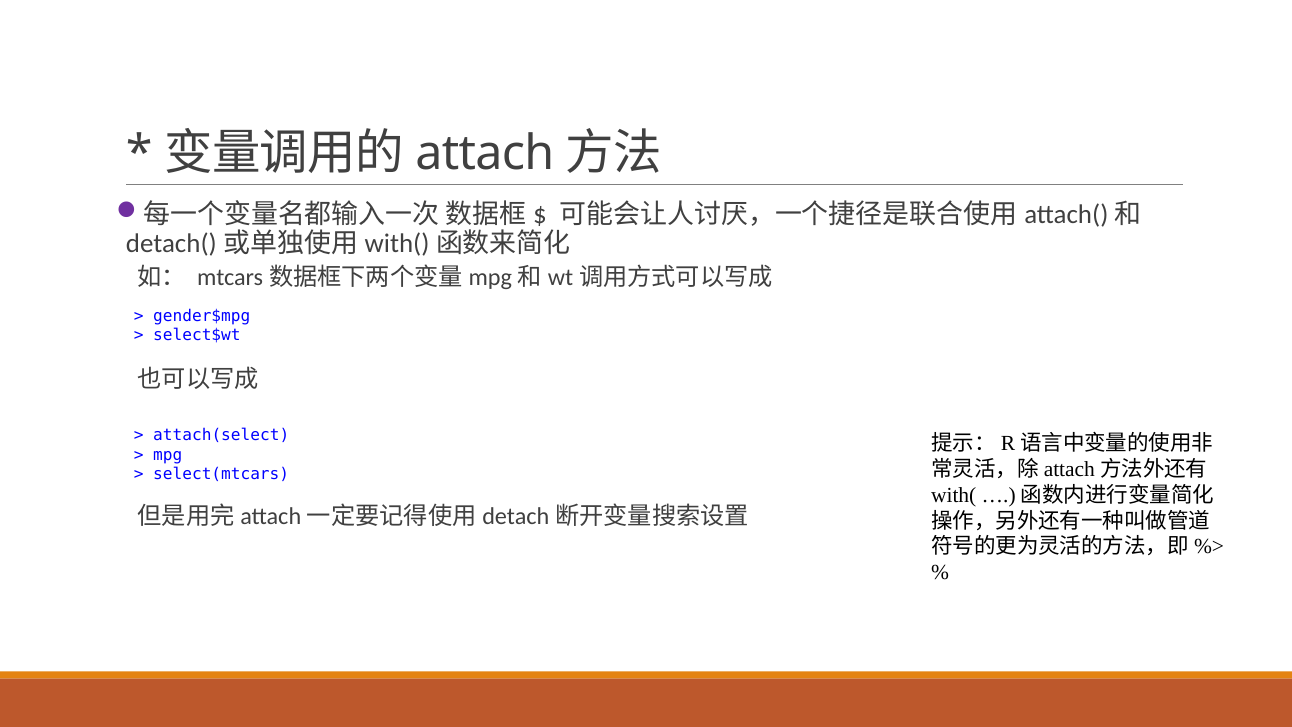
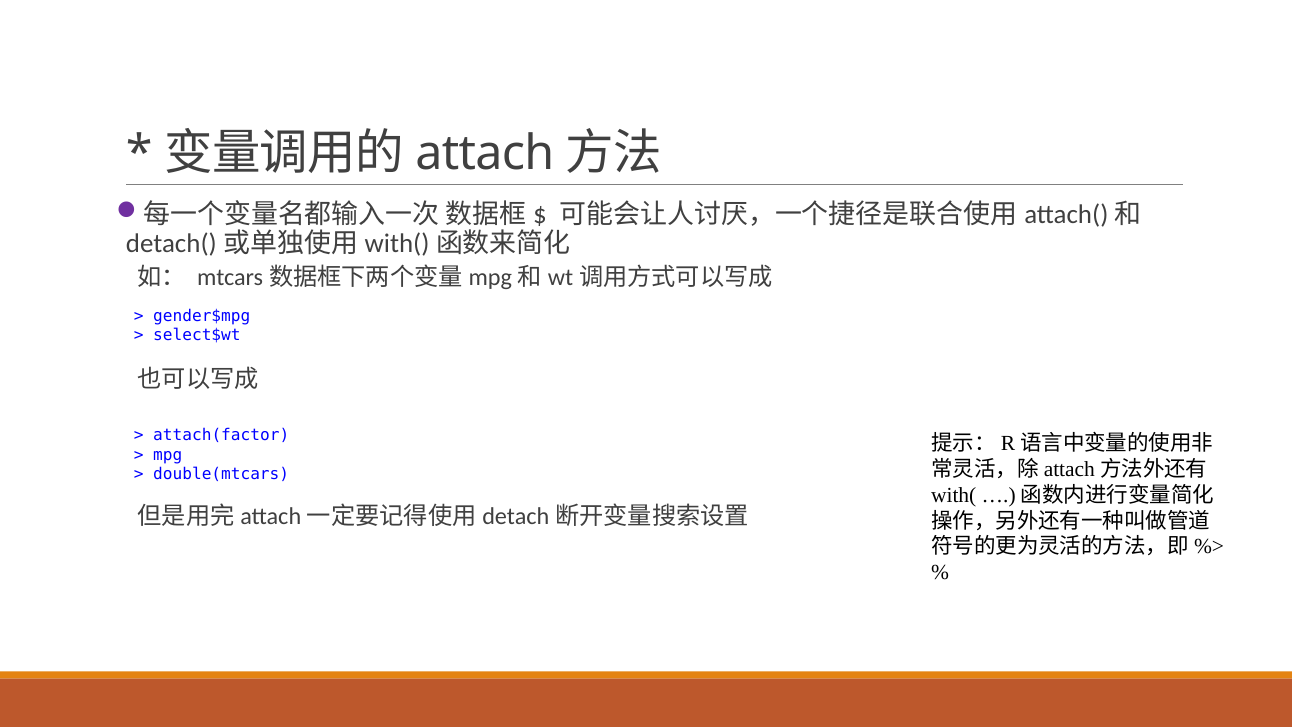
attach(select: attach(select -> attach(factor (221, 435)
select(mtcars: select(mtcars -> double(mtcars (221, 474)
